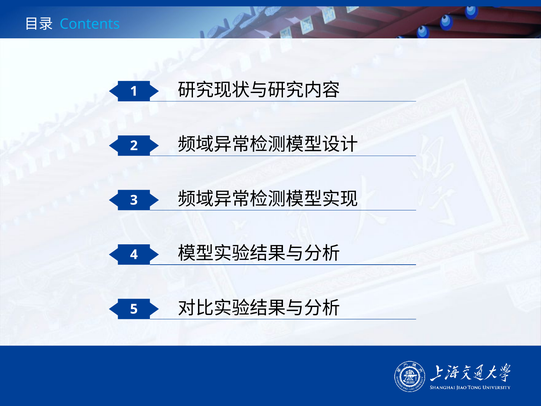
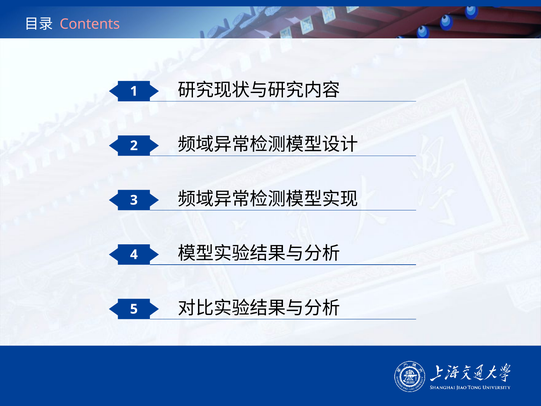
Contents colour: light blue -> pink (90, 24)
